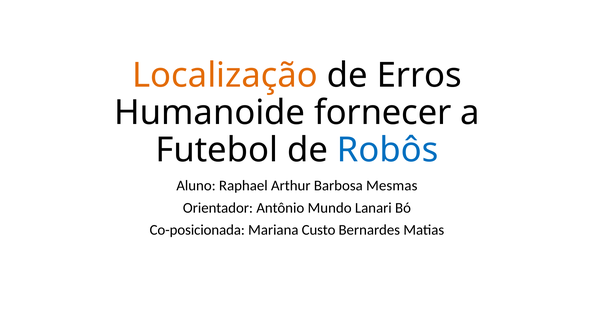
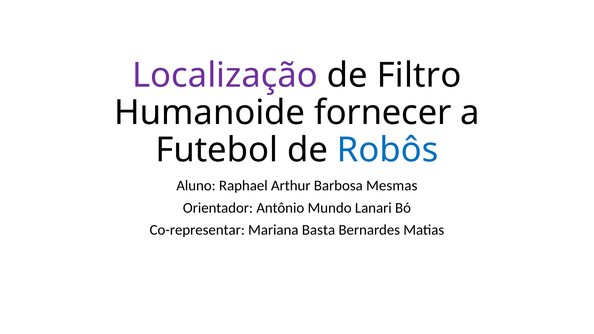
Localização colour: orange -> purple (225, 75)
Erros: Erros -> Filtro (419, 75)
Co-posicionada: Co-posicionada -> Co-representar (197, 230)
Custo: Custo -> Basta (319, 230)
